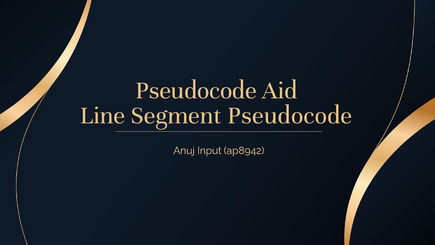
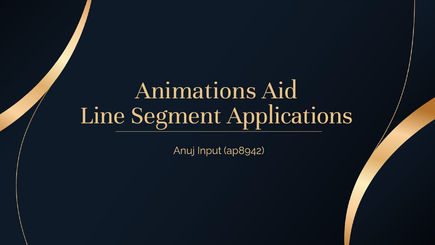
Pseudocode: Pseudocode -> Animations (196, 90)
Segment Pseudocode: Pseudocode -> Applications (290, 115)
